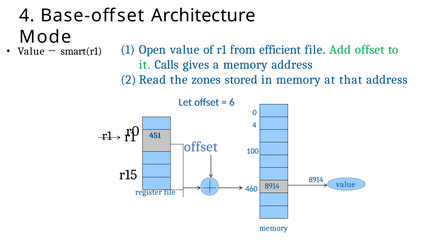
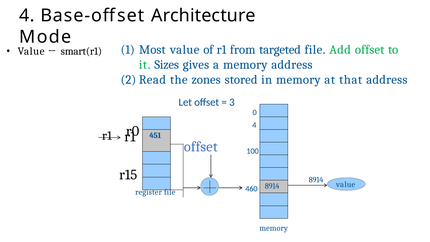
Open: Open -> Most (152, 50)
efficient: efficient -> targeted (280, 50)
Calls: Calls -> Sizes (167, 65)
6: 6 -> 3 (232, 102)
